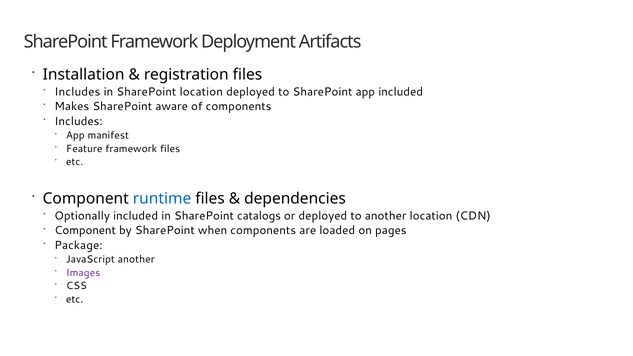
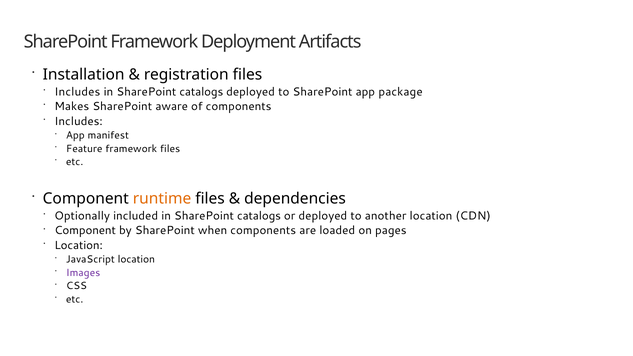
location: location -> catalogs (201, 92)
app included: included -> package (401, 92)
runtime colour: blue -> orange (162, 199)
Package: Package -> Location (79, 246)
JavaScript another: another -> location (136, 259)
